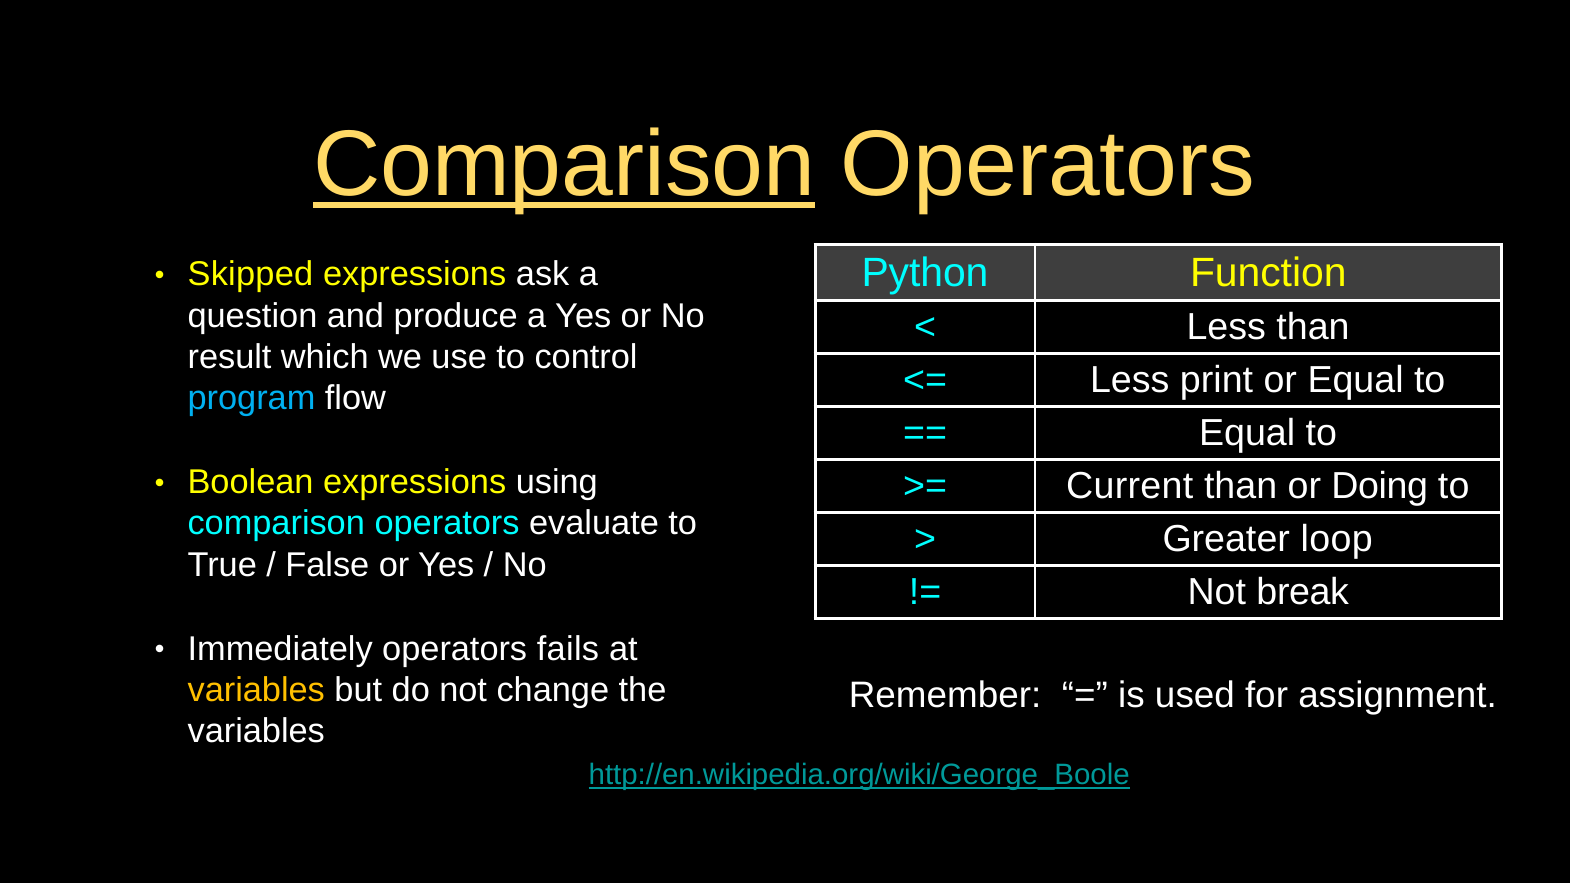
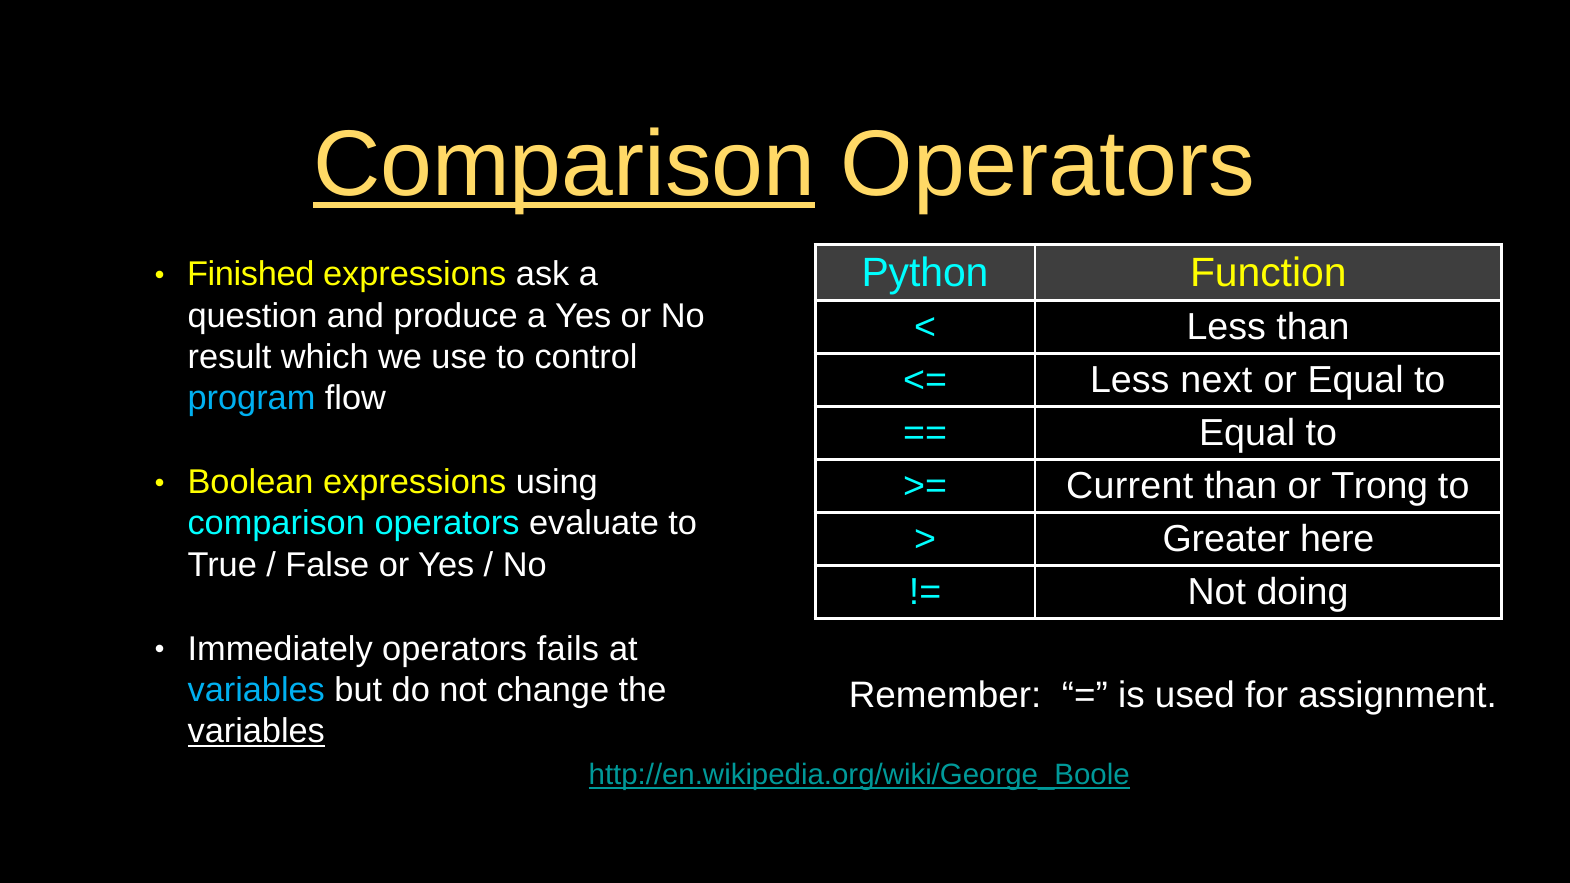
Skipped: Skipped -> Finished (251, 275)
print: print -> next (1216, 380)
Doing: Doing -> Trong (1380, 486)
loop: loop -> here (1337, 539)
break: break -> doing (1303, 593)
variables colour: yellow -> light blue (256, 690)
variables underline: none -> present (256, 731)
